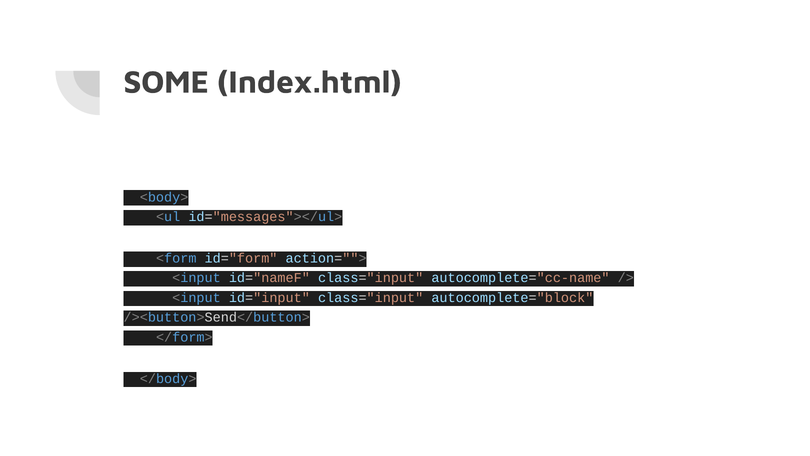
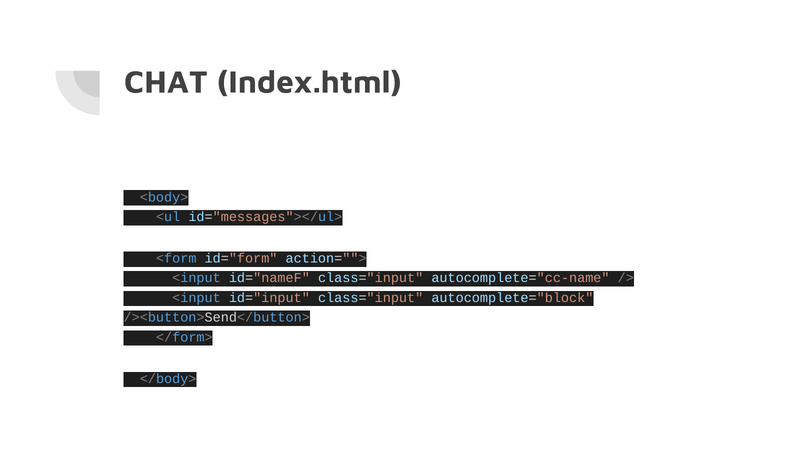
SOME: SOME -> CHAT (166, 82)
